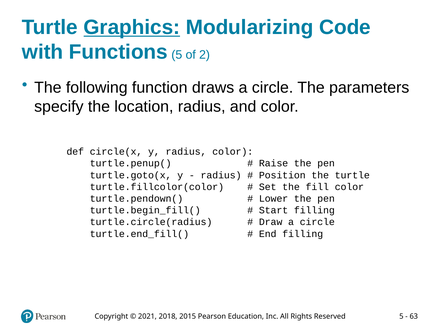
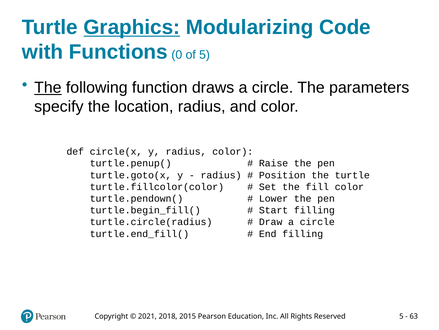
Functions 5: 5 -> 0 (177, 55)
of 2: 2 -> 5 (205, 55)
The underline: none -> present (48, 87)
